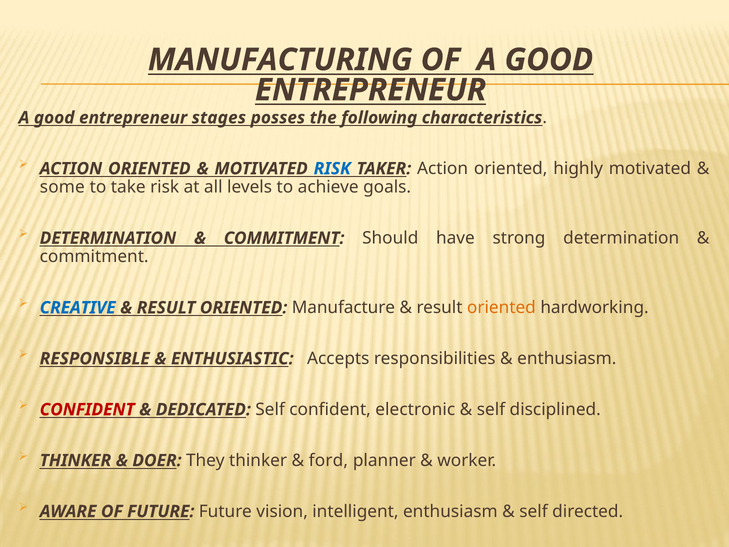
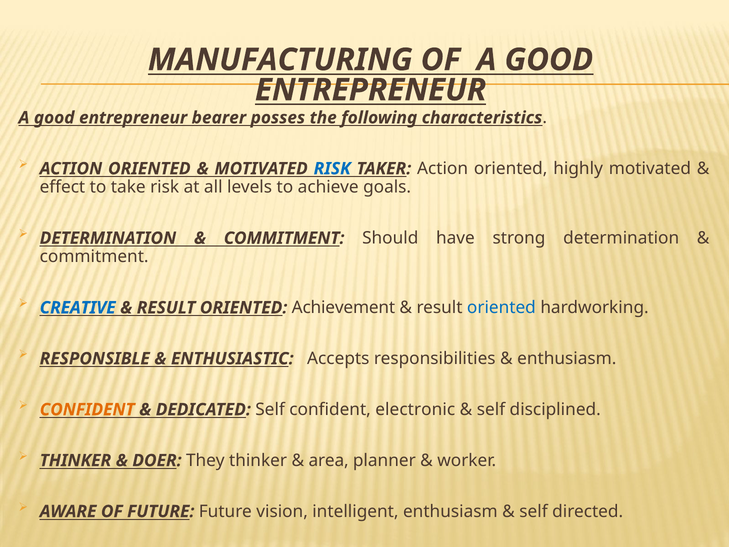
stages: stages -> bearer (219, 118)
some: some -> effect (62, 187)
Manufacture: Manufacture -> Achievement (343, 308)
oriented colour: orange -> blue (501, 308)
CONFIDENT colour: red -> orange (87, 409)
ford: ford -> area (329, 460)
